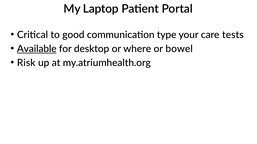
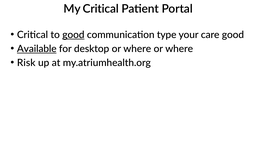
My Laptop: Laptop -> Critical (101, 9)
good underline: none -> present (73, 35)
care tests: tests -> good (233, 35)
bowel: bowel -> where (179, 49)
